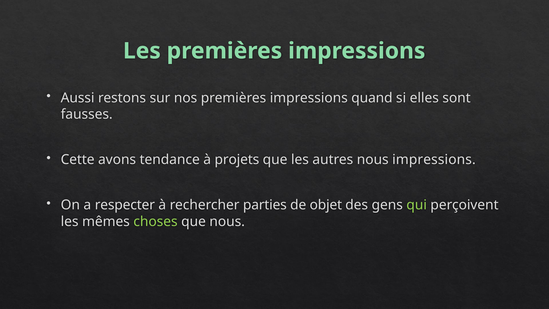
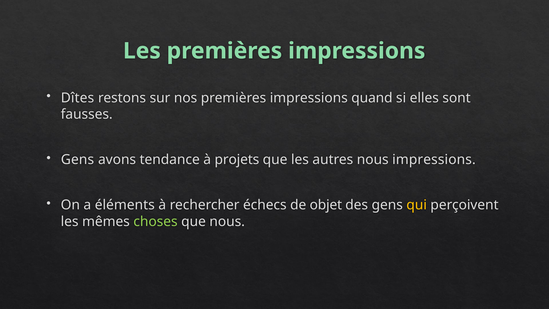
Aussi: Aussi -> Dîtes (78, 98)
Cette: Cette -> Gens (78, 160)
respecter: respecter -> éléments (125, 205)
parties: parties -> échecs (265, 205)
qui colour: light green -> yellow (417, 205)
